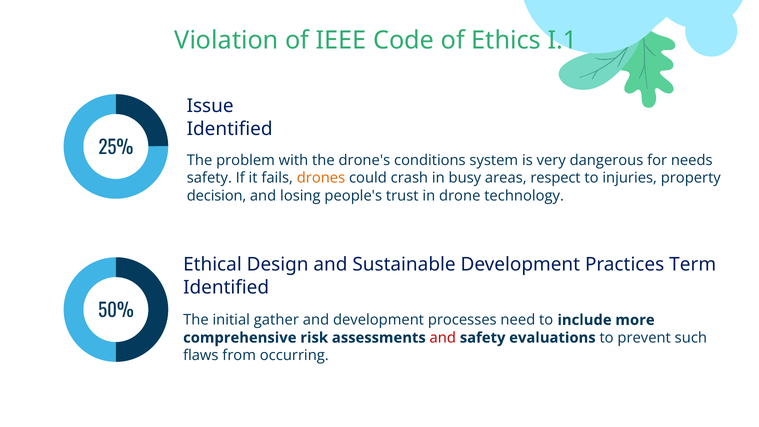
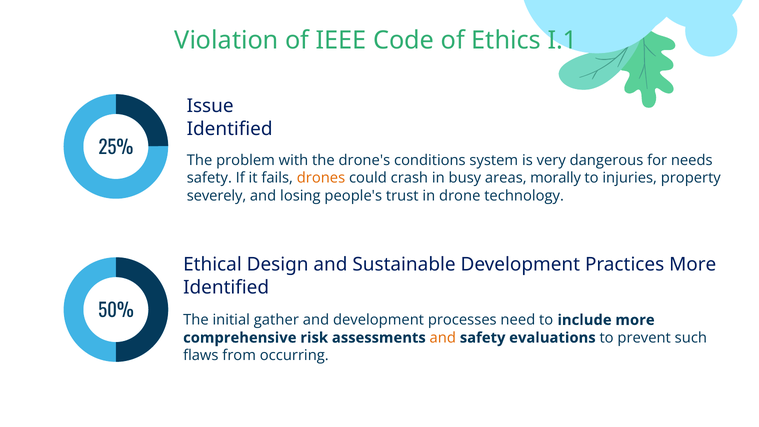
respect: respect -> morally (556, 178)
decision: decision -> severely (217, 196)
Practices Term: Term -> More (693, 265)
and colour: red -> orange (443, 338)
